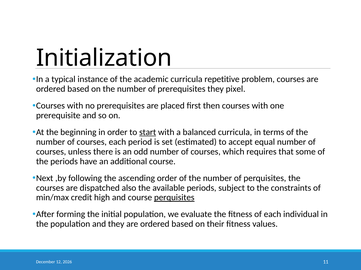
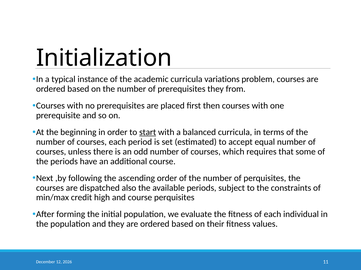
repetitive: repetitive -> variations (222, 79)
pixel: pixel -> from (236, 89)
perquisites underline: present -> none (174, 198)
